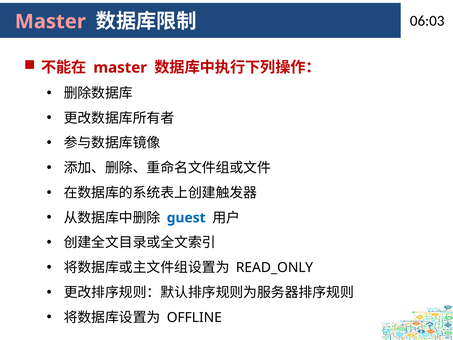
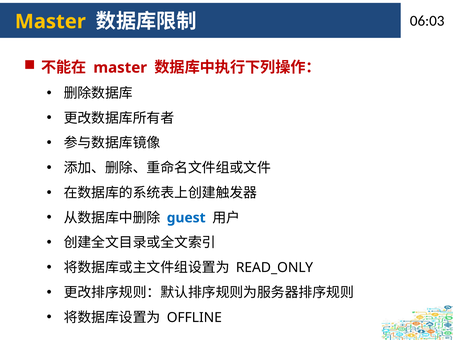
Master colour: pink -> yellow (50, 22)
